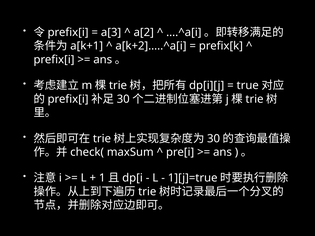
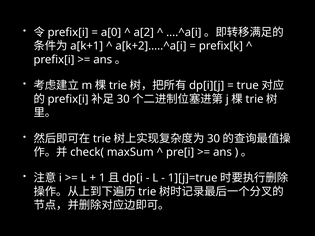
a[3: a[3 -> a[0 (111, 32)
